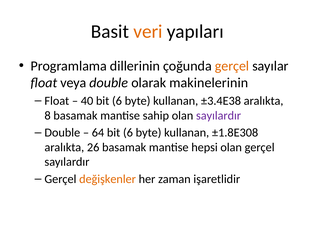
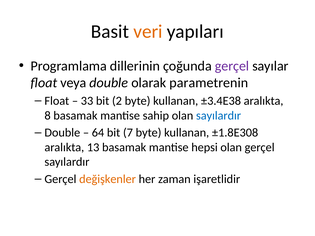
gerçel colour: orange -> purple (232, 66)
makinelerinin: makinelerinin -> parametrenin (209, 83)
40: 40 -> 33 (87, 101)
6: 6 -> 2 (117, 101)
sayılardır colour: purple -> blue (219, 116)
64 bit 6: 6 -> 7 (128, 133)
26: 26 -> 13 (93, 147)
